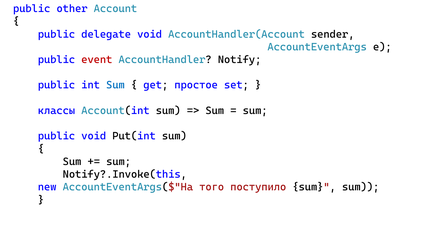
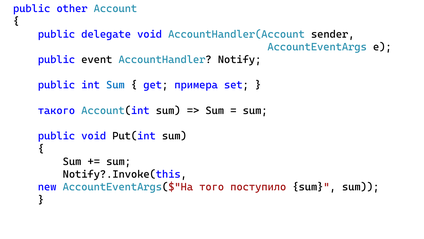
event colour: red -> black (97, 60)
простое: простое -> примера (196, 85)
классы: классы -> такого (56, 110)
